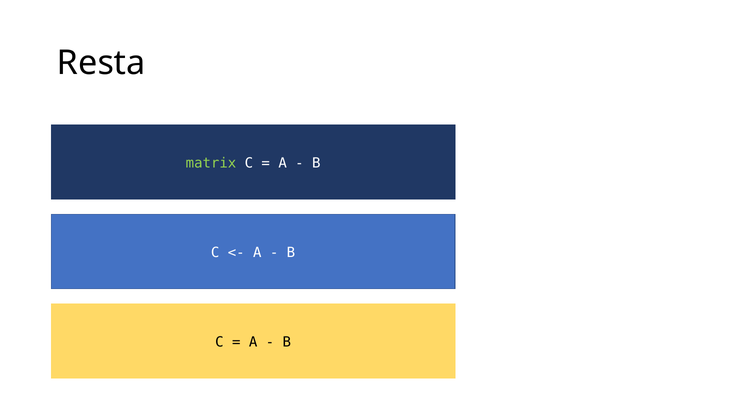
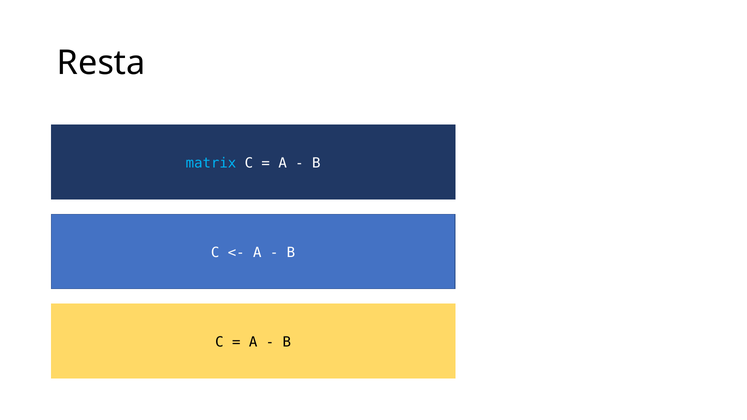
matrix colour: light green -> light blue (211, 163)
